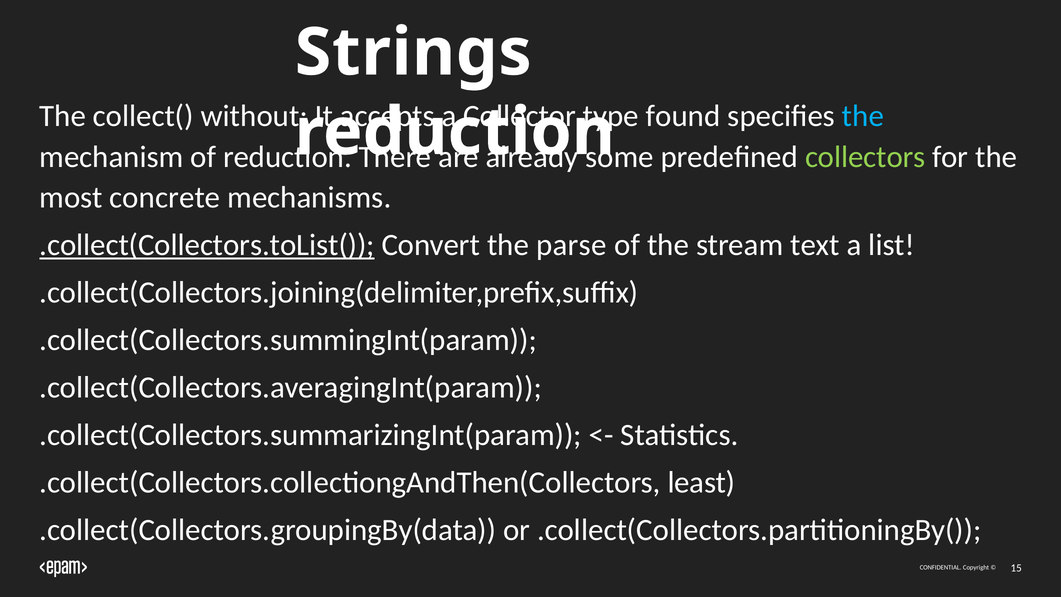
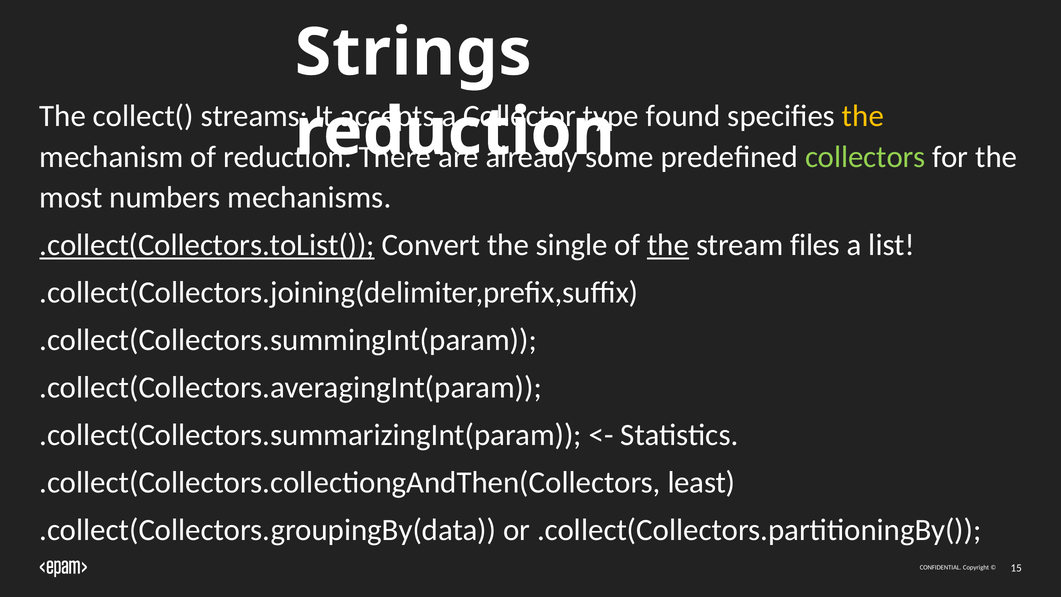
without: without -> streams (254, 116)
the colour: light blue -> yellow (863, 116)
concrete: concrete -> numbers (165, 198)
parse: parse -> single (572, 245)
the underline: none -> present (668, 245)
text: text -> files (815, 245)
